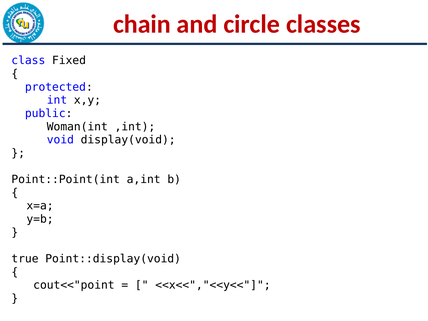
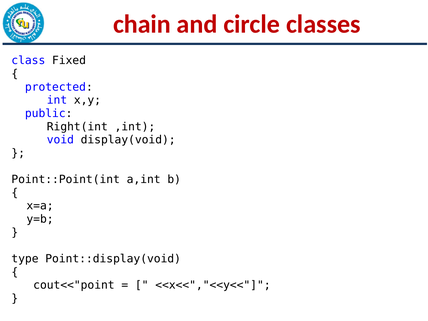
Woman(int: Woman(int -> Right(int (77, 127)
true: true -> type (25, 259)
